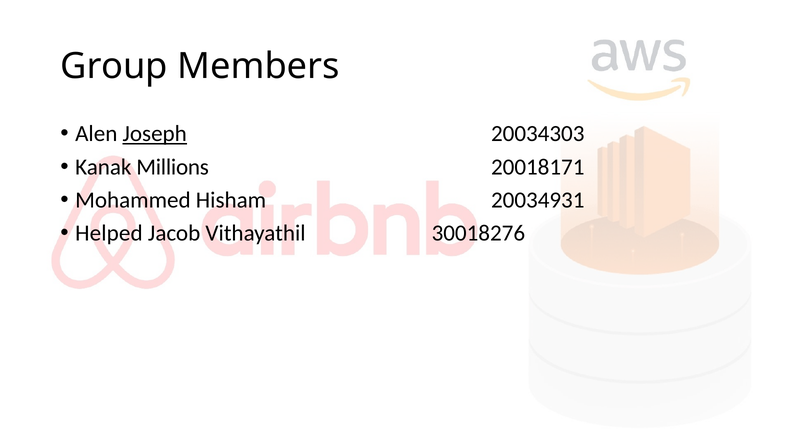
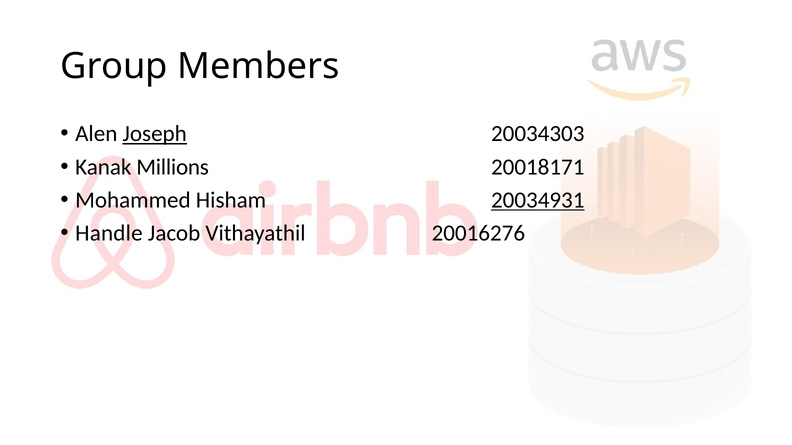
20034931 underline: none -> present (538, 200)
Helped: Helped -> Handle (109, 234)
30018276: 30018276 -> 20016276 (478, 234)
